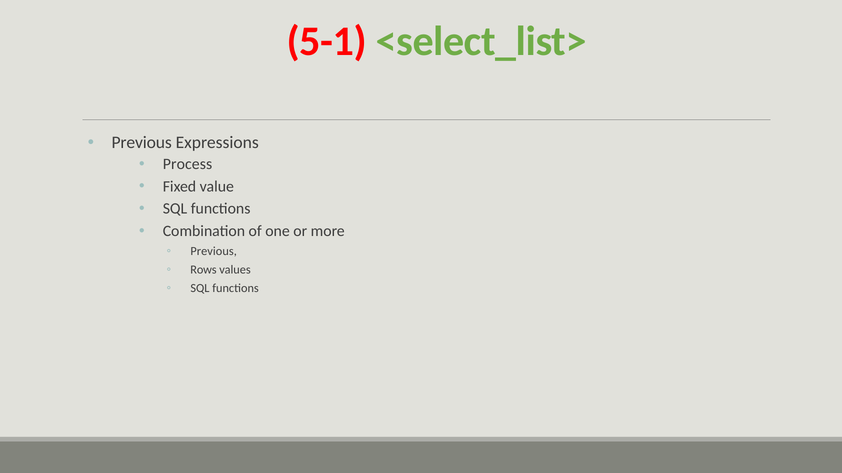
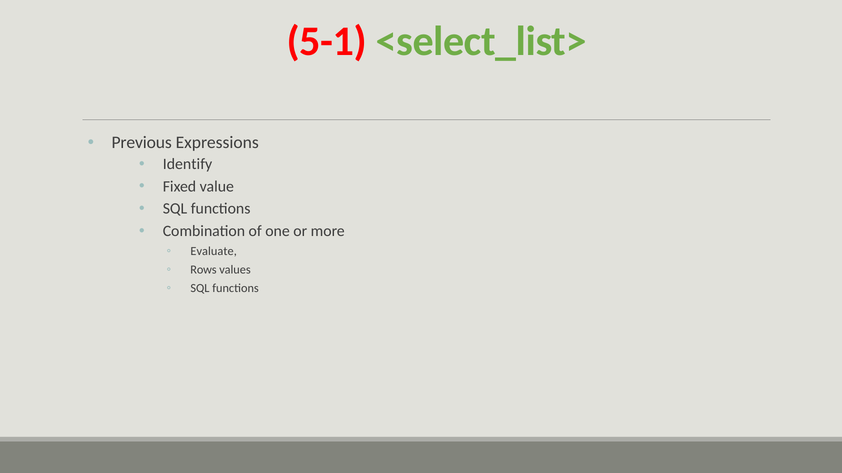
Process: Process -> Identify (188, 164)
Previous: Previous -> Evaluate (214, 252)
